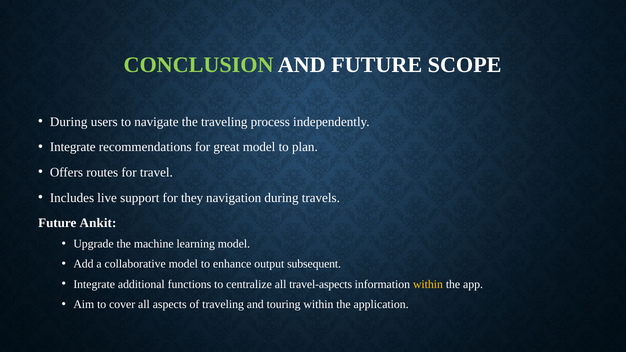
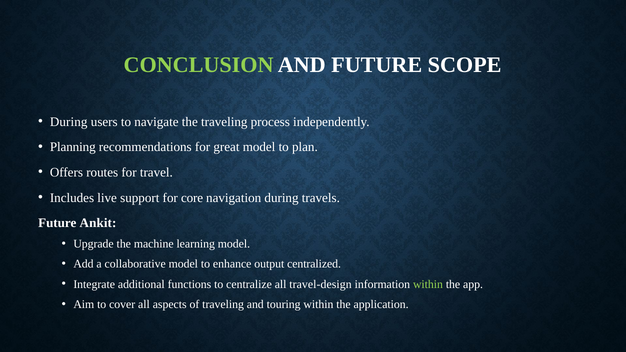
Integrate: Integrate -> Planning (73, 147)
they: they -> core (192, 198)
subsequent: subsequent -> centralized (314, 264)
travel-aspects: travel-aspects -> travel-design (321, 284)
within colour: yellow -> light green (428, 284)
